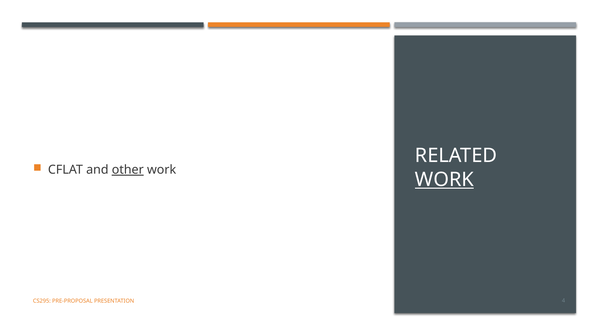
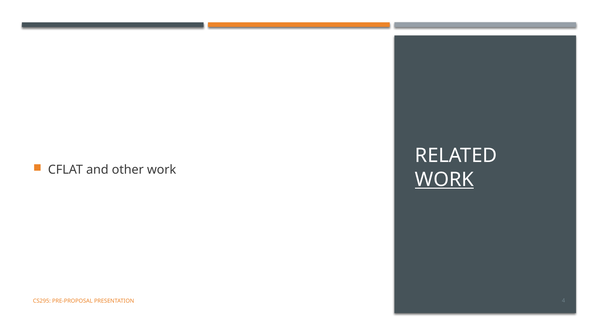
other underline: present -> none (128, 170)
